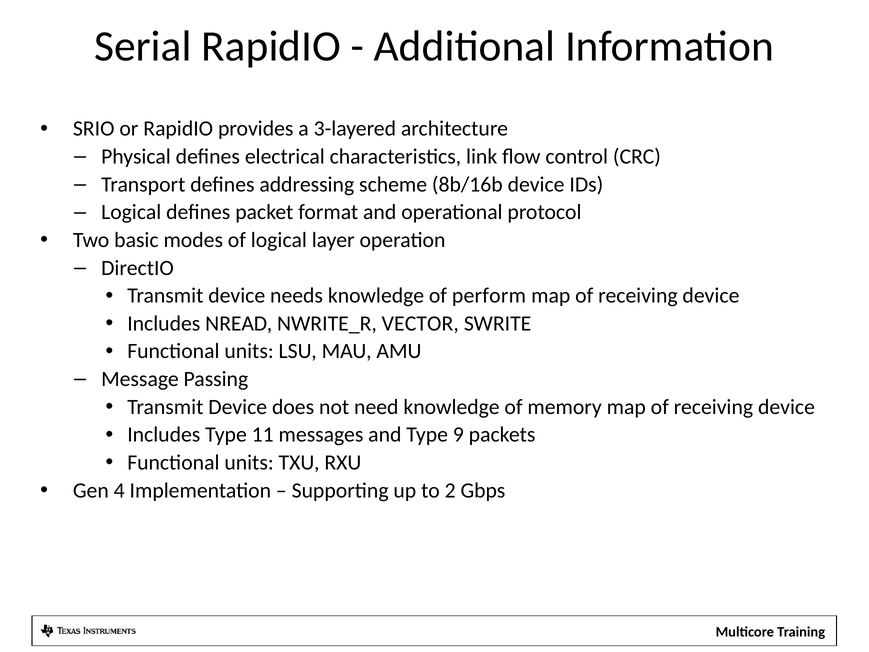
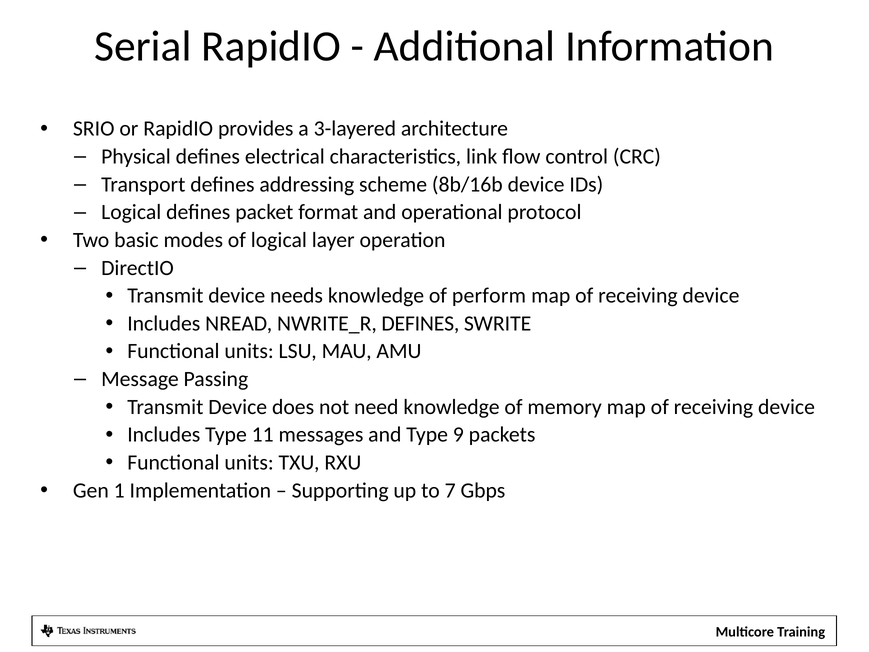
NWRITE_R VECTOR: VECTOR -> DEFINES (420, 323)
4: 4 -> 1 (119, 490)
2: 2 -> 7 (450, 490)
